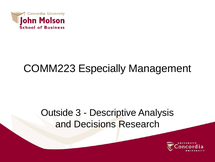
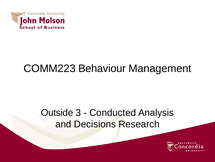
Especially: Especially -> Behaviour (102, 68)
Descriptive: Descriptive -> Conducted (113, 112)
